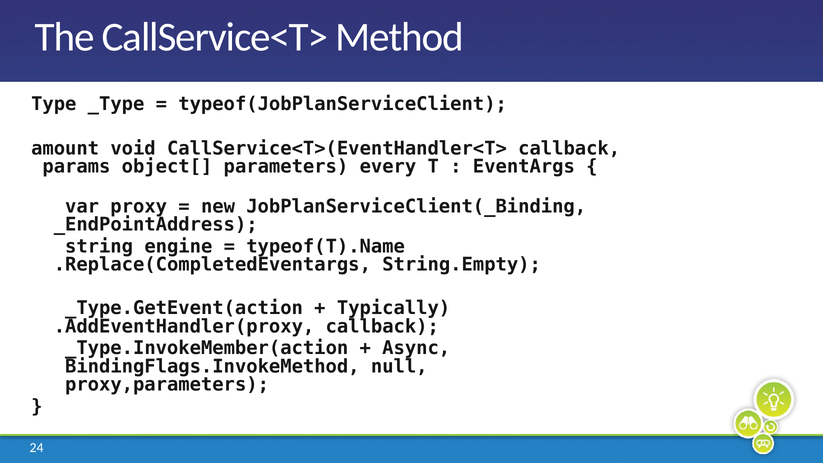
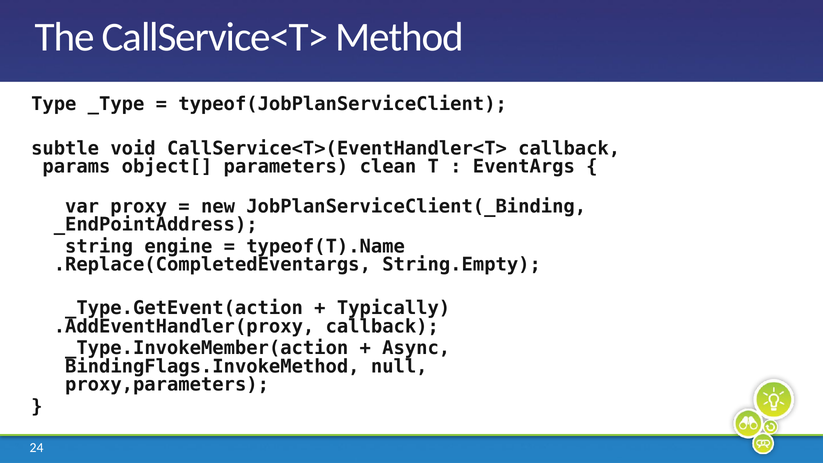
amount: amount -> subtle (65, 148)
every: every -> clean (388, 166)
